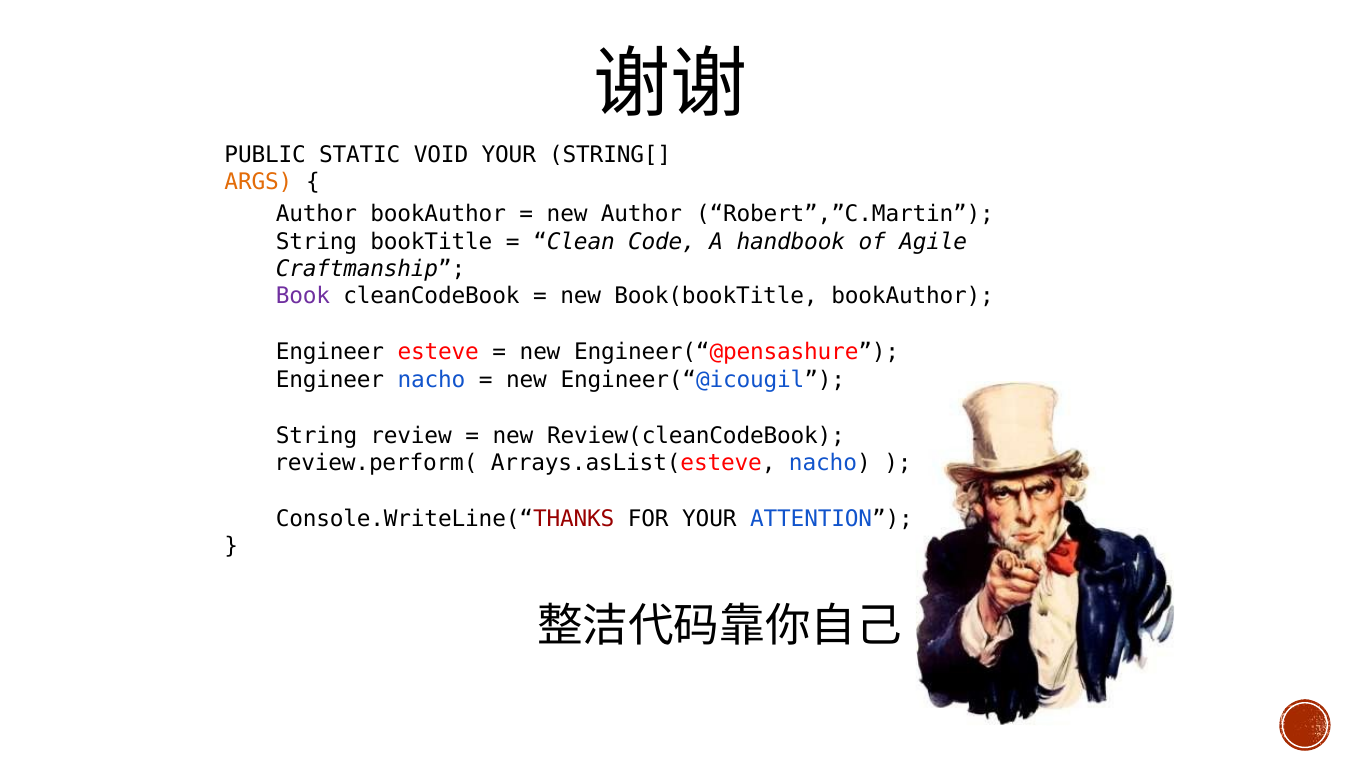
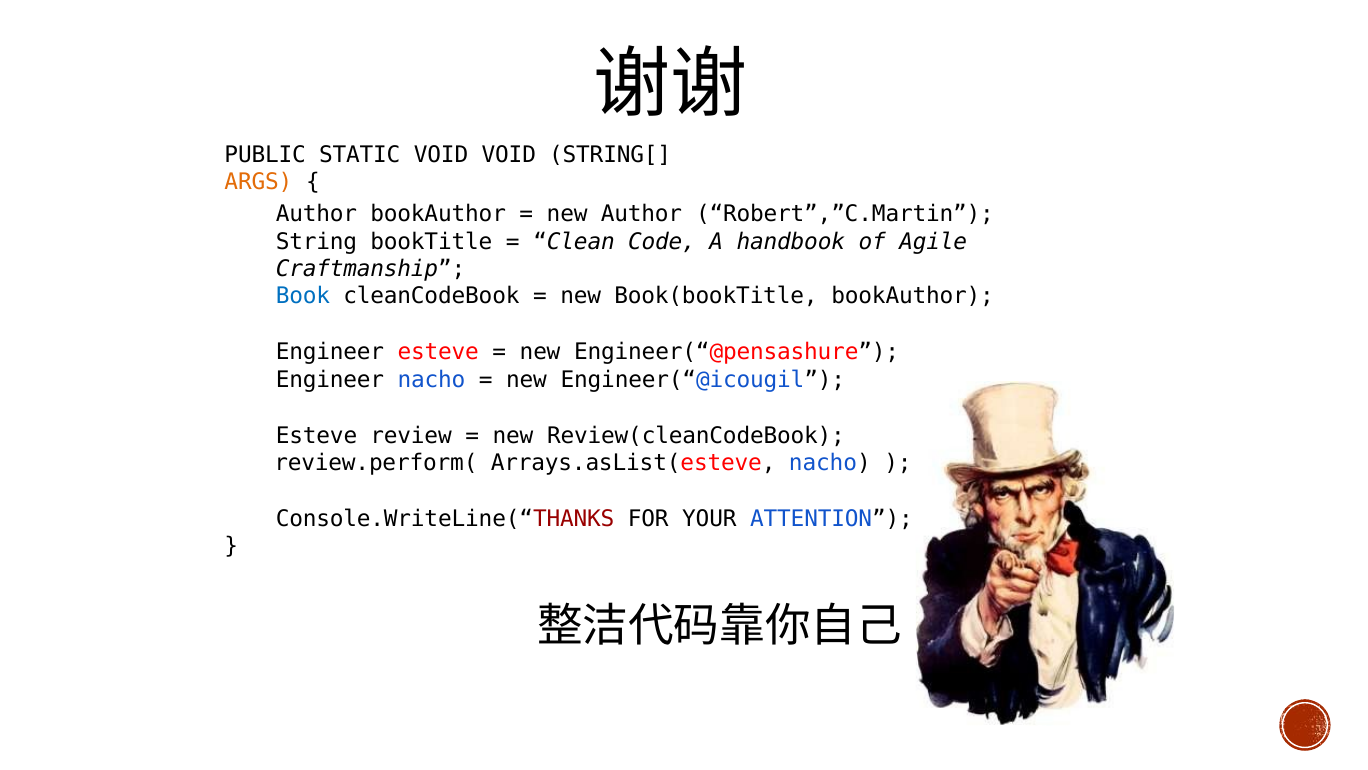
VOID YOUR: YOUR -> VOID (509, 155)
Book colour: purple -> blue (303, 296)
String: String -> Esteve (316, 435)
